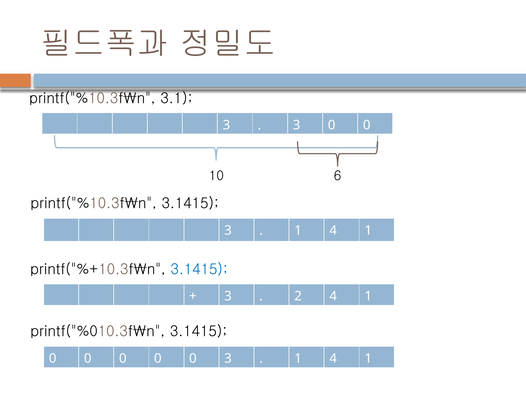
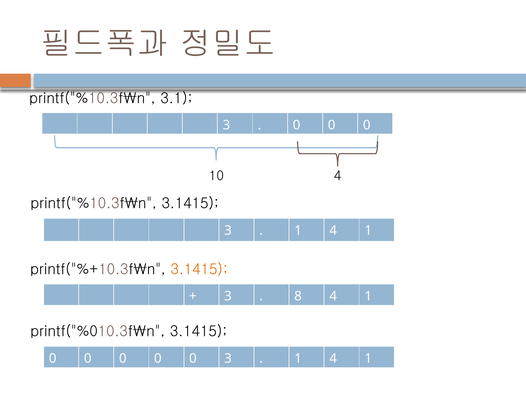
3: 3 -> 0 (297, 125)
10 6: 6 -> 4 (338, 175)
3.1415 colour: blue -> orange (199, 269)
2: 2 -> 8 (298, 296)
